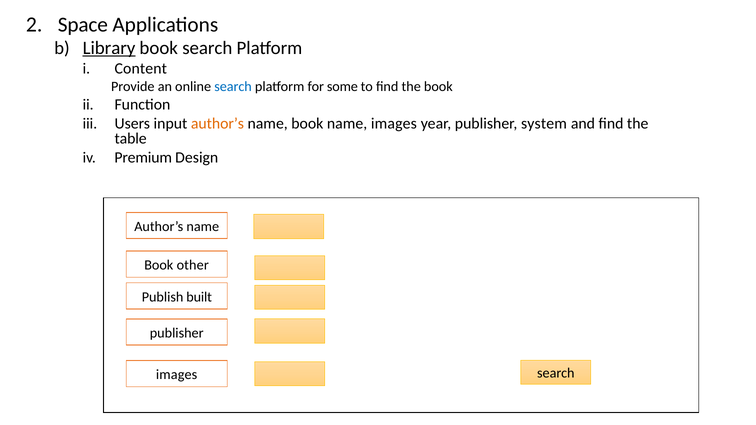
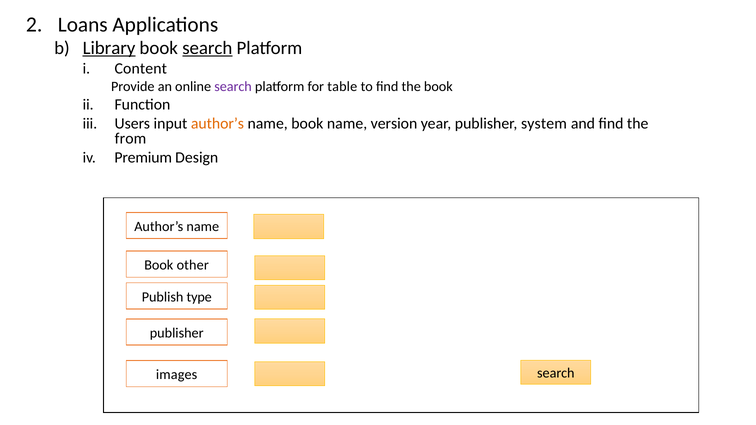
Space: Space -> Loans (83, 25)
search underline: none -> present (207, 48)
search colour: blue -> purple (233, 87)
some: some -> table (342, 87)
name images: images -> version (394, 124)
table: table -> from (130, 139)
built: built -> type (199, 297)
